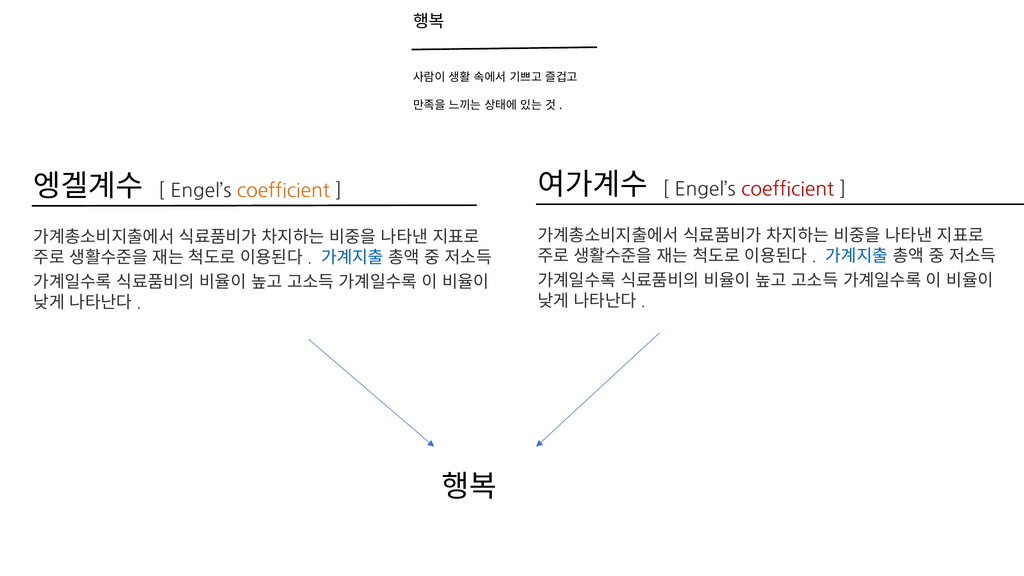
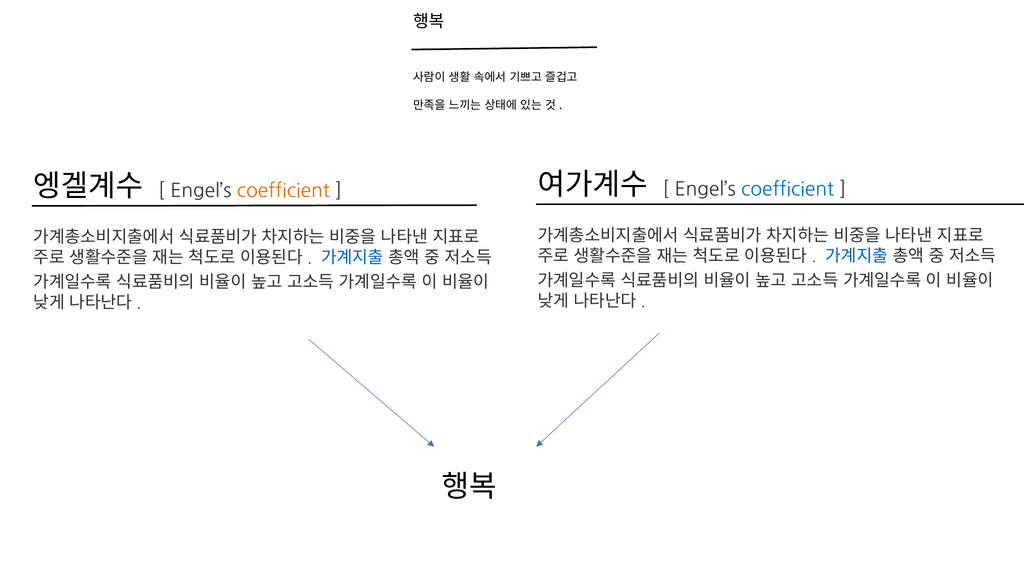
coefficient colour: red -> blue (788, 189)
